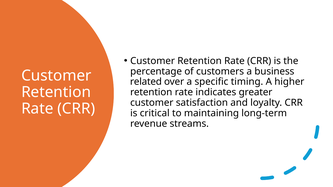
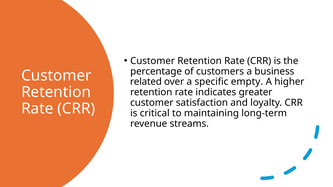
timing: timing -> empty (247, 82)
